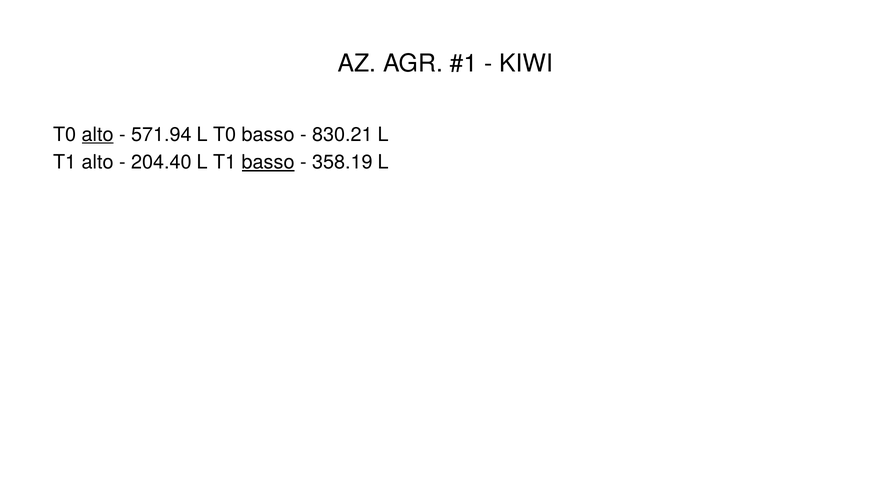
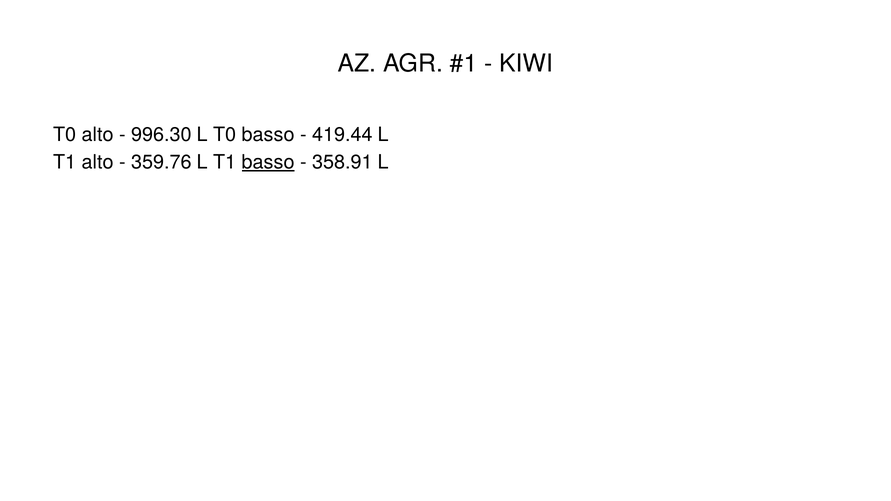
alto underline: present -> none (98, 135)
571.94: 571.94 -> 996.30 (161, 135)
830.21: 830.21 -> 419.44 (342, 135)
204.40: 204.40 -> 359.76 (161, 162)
358.19: 358.19 -> 358.91 (342, 162)
